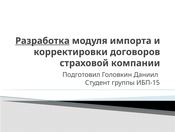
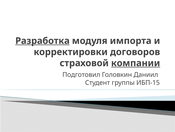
компании underline: none -> present (136, 63)
